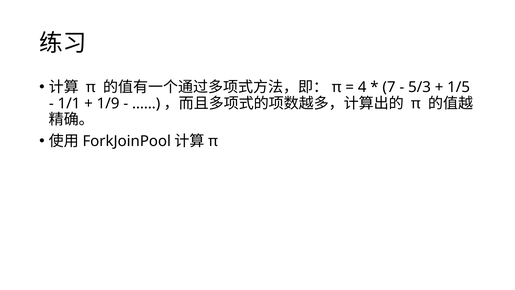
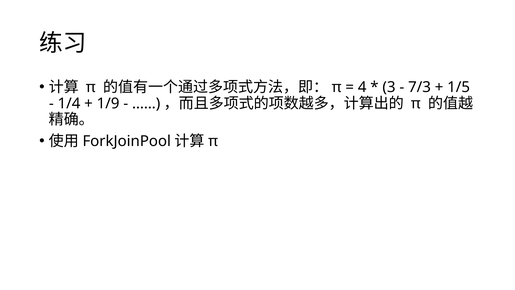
7: 7 -> 3 (389, 87)
5/3: 5/3 -> 7/3 (420, 87)
1/1: 1/1 -> 1/4 (69, 103)
